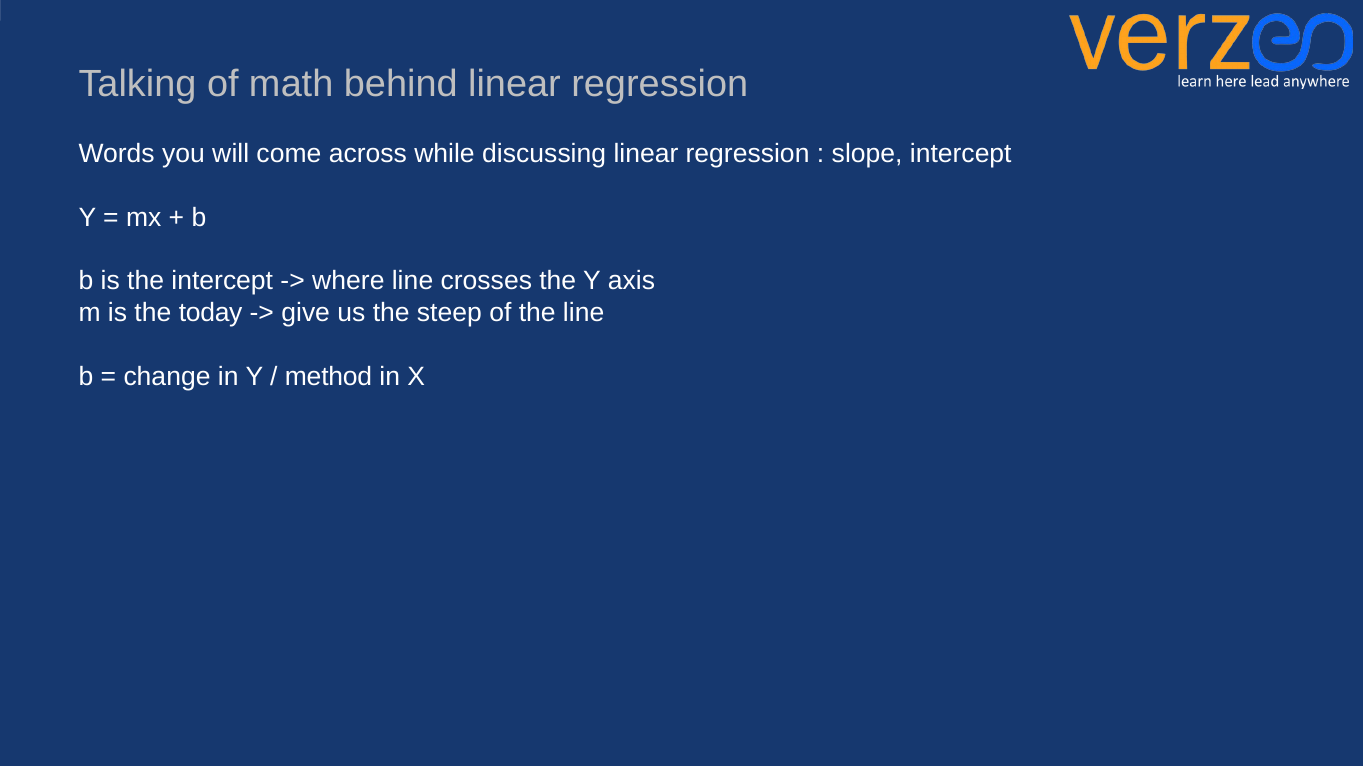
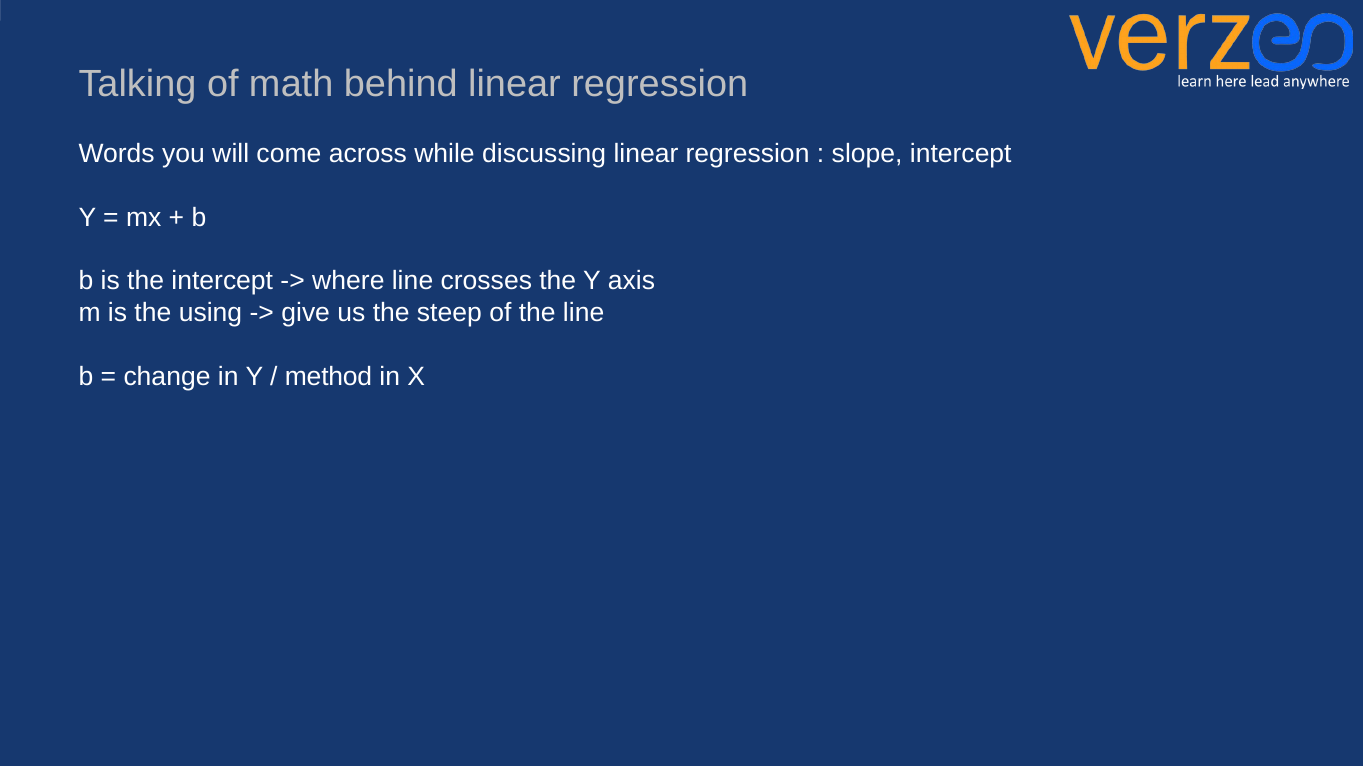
today: today -> using (210, 313)
